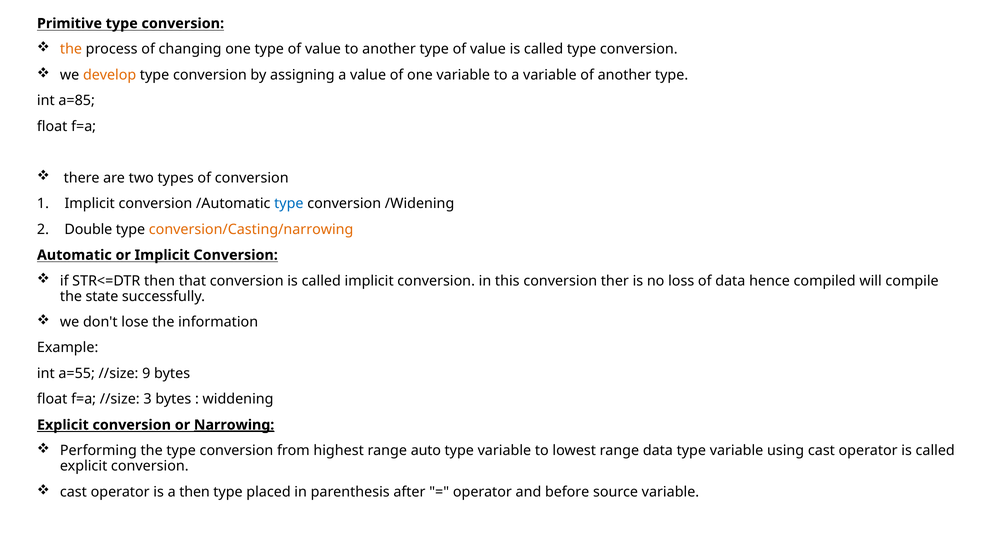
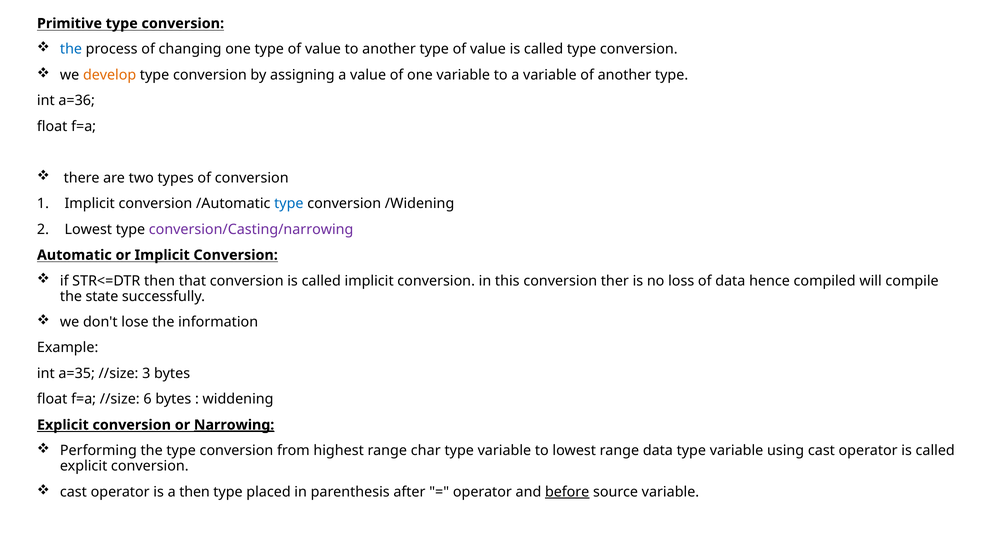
the colour: orange -> blue (71, 49)
a=85: a=85 -> a=36 (77, 101)
Double: Double -> Lowest (88, 229)
conversion/Casting/narrowing colour: orange -> purple (251, 229)
a=55: a=55 -> a=35 (77, 373)
9: 9 -> 3 (146, 373)
3: 3 -> 6 (148, 399)
auto: auto -> char (426, 451)
before underline: none -> present (567, 492)
